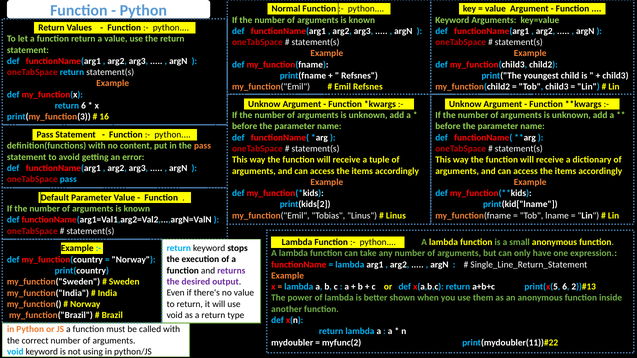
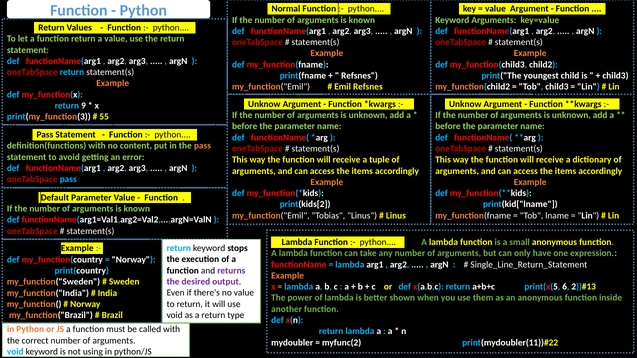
return 6: 6 -> 9 (84, 106)
16: 16 -> 55 (104, 117)
